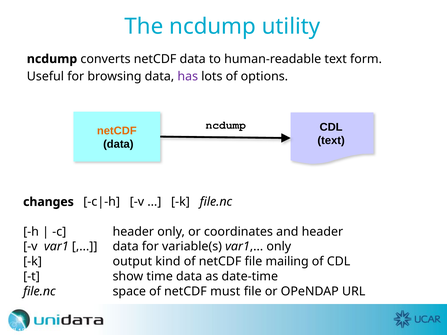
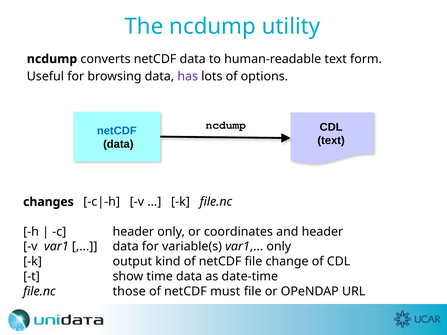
netCDF colour: orange -> blue (117, 131)
mailing: mailing -> change (287, 262)
space: space -> those (129, 291)
